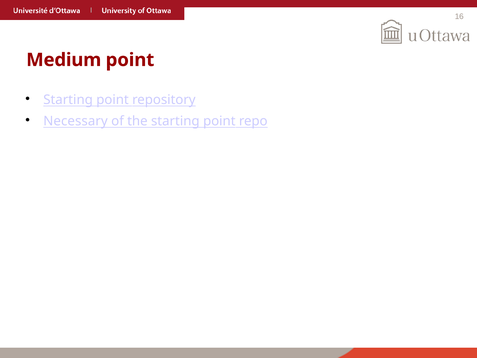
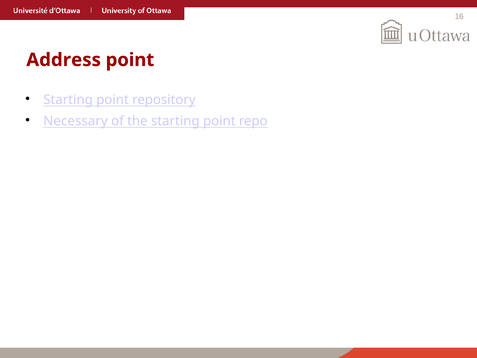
Medium: Medium -> Address (64, 60)
